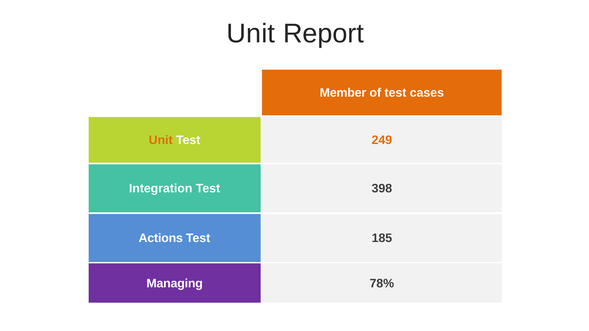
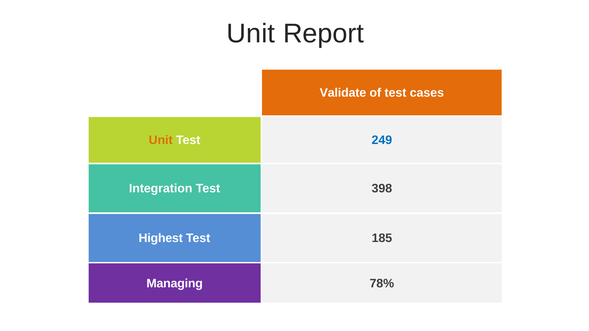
Member: Member -> Validate (343, 93)
249 colour: orange -> blue (382, 140)
Actions: Actions -> Highest (161, 238)
